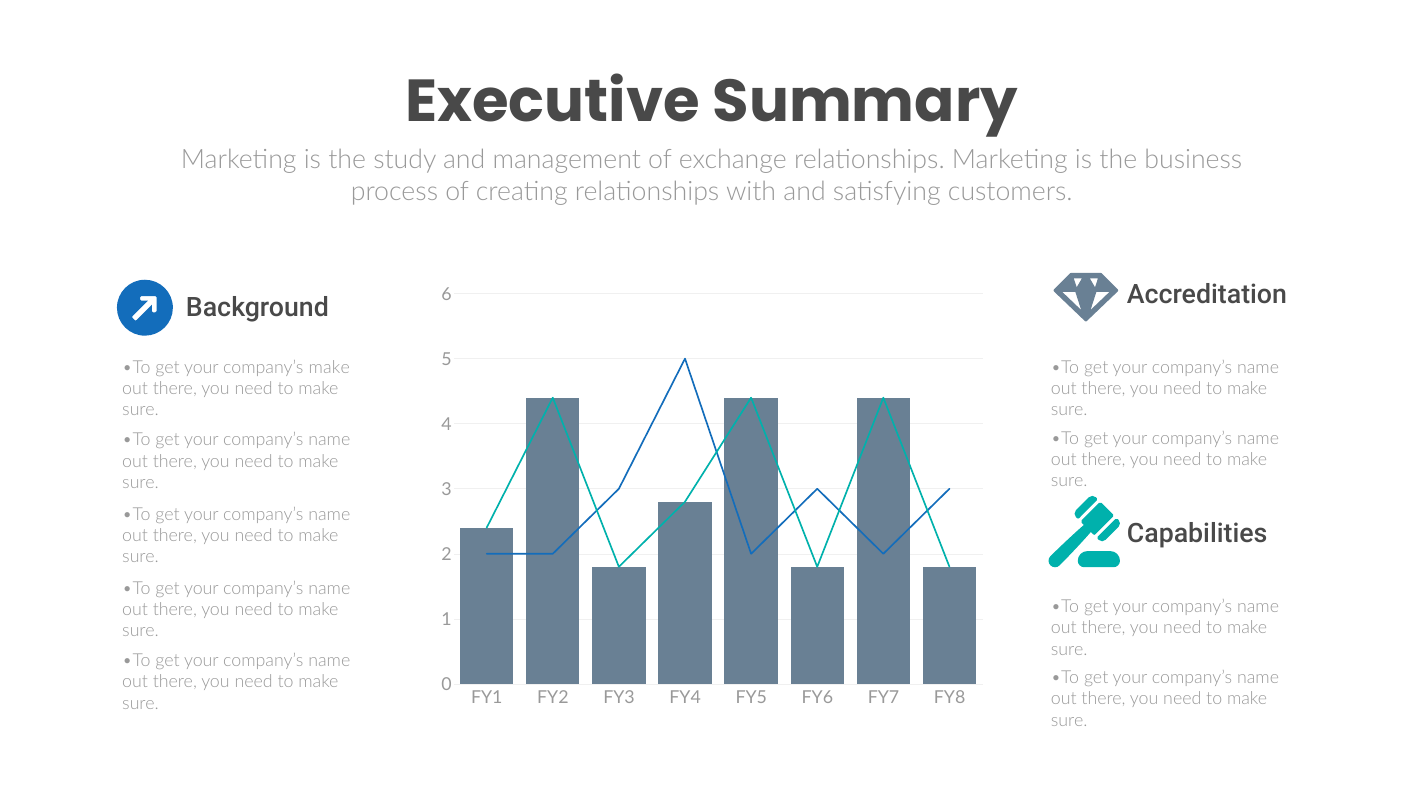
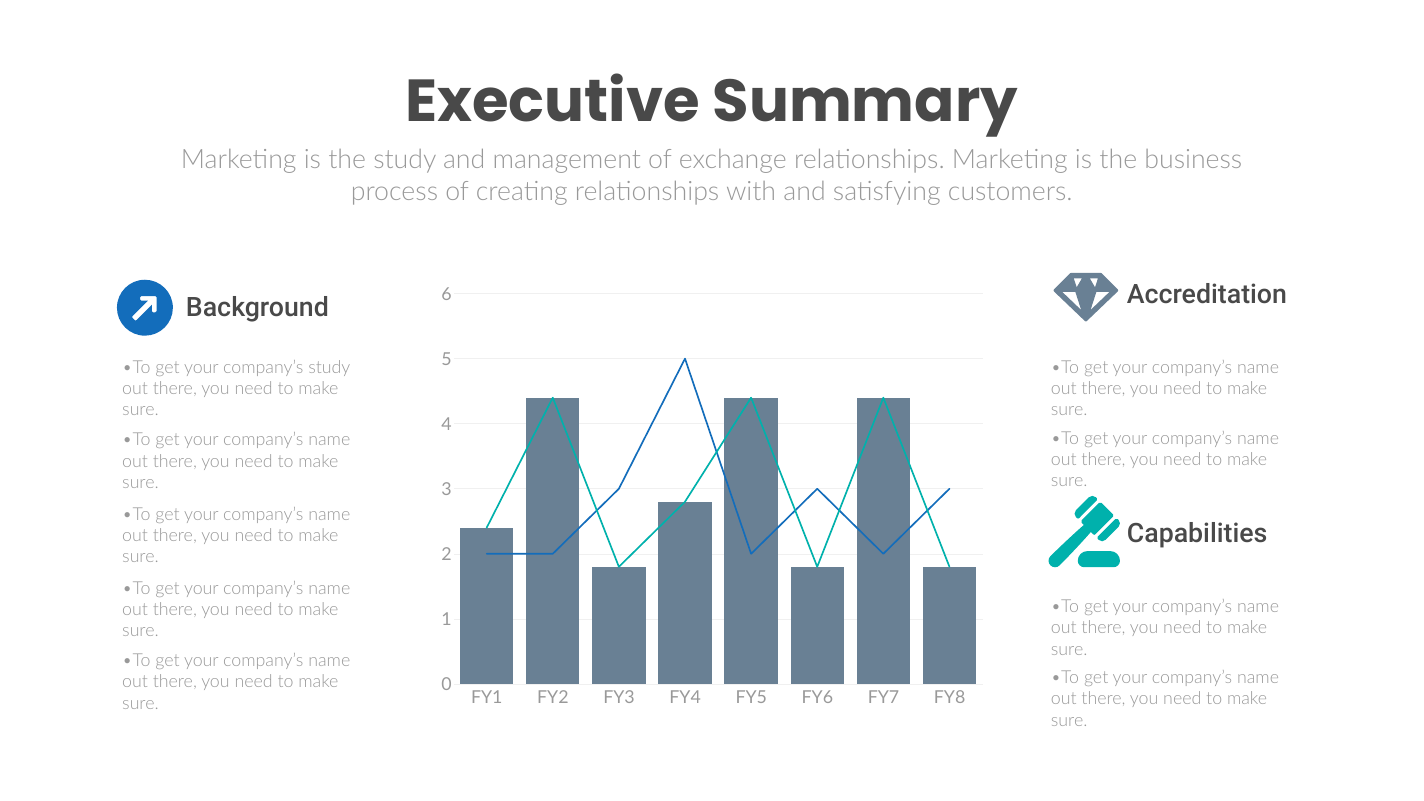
company’s make: make -> study (329, 367)
